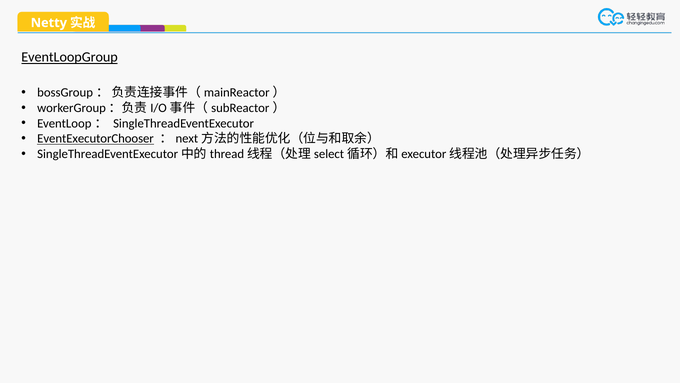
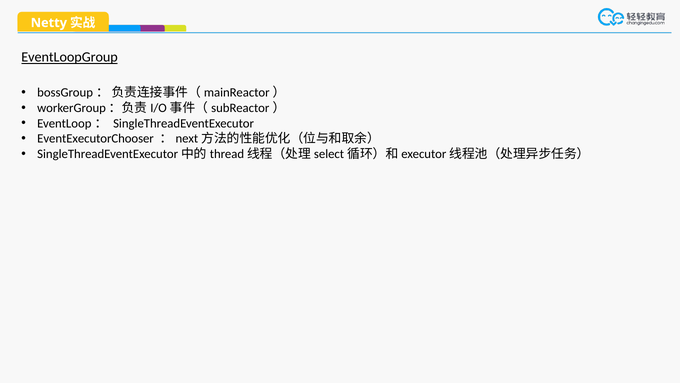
EventExecutorChooser underline: present -> none (96, 139)
